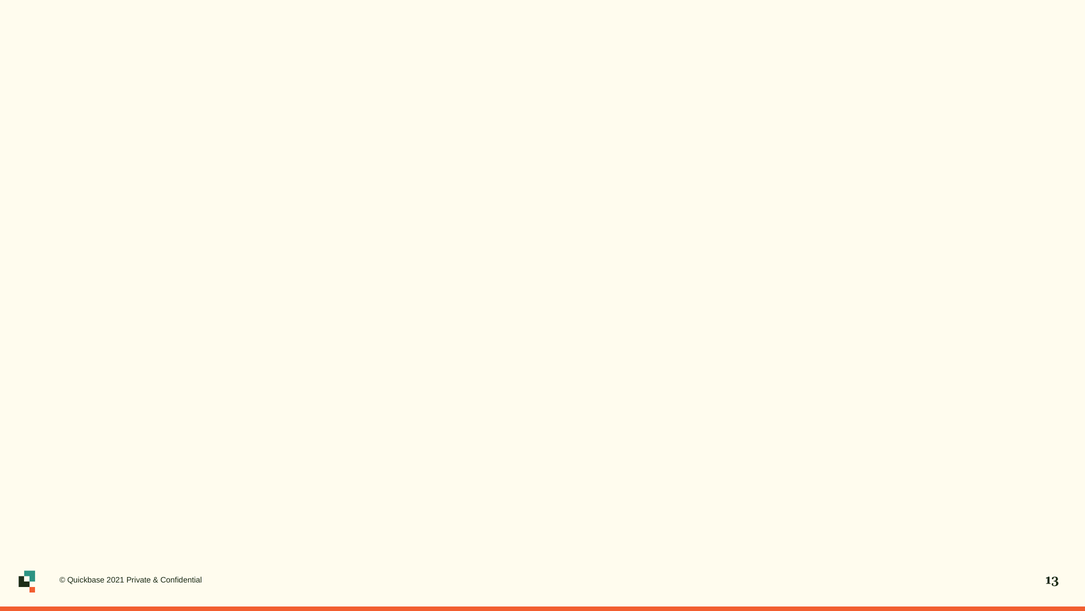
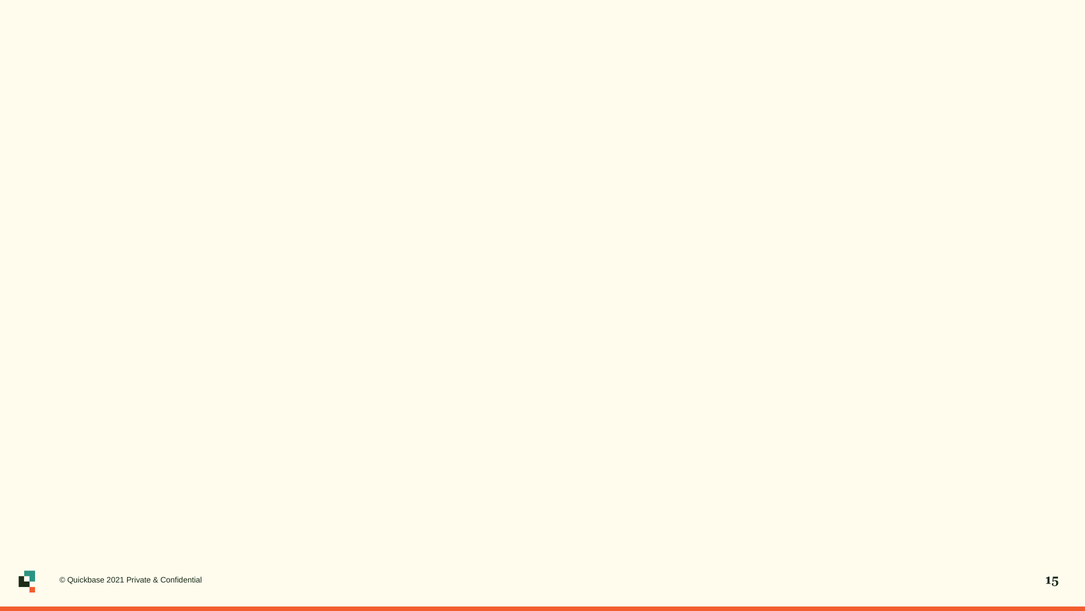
13: 13 -> 15 (1052, 579)
